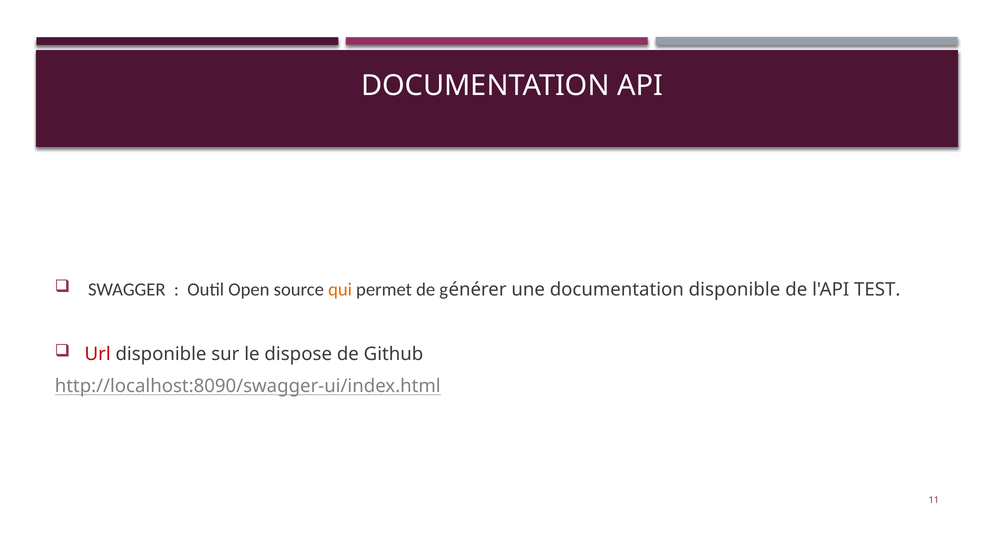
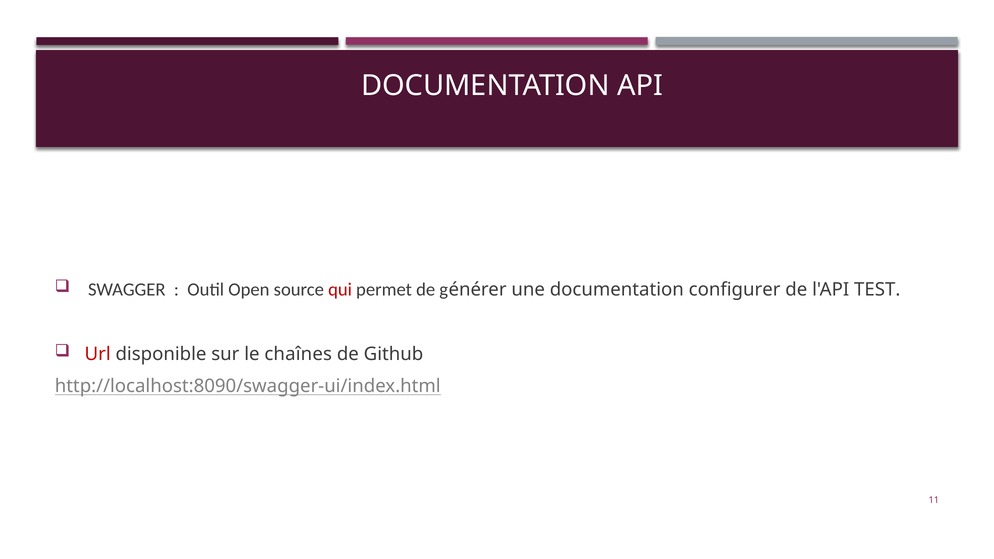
qui colour: orange -> red (340, 289)
documentation disponible: disponible -> configurer (735, 289)
dispose: dispose -> chaînes (298, 354)
